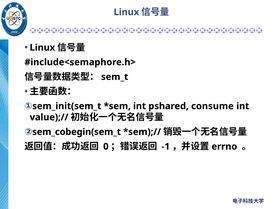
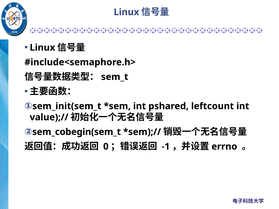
consume: consume -> leftcount (212, 106)
